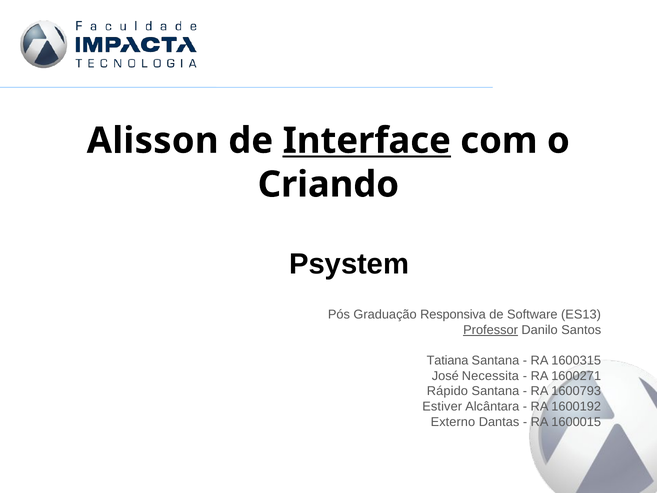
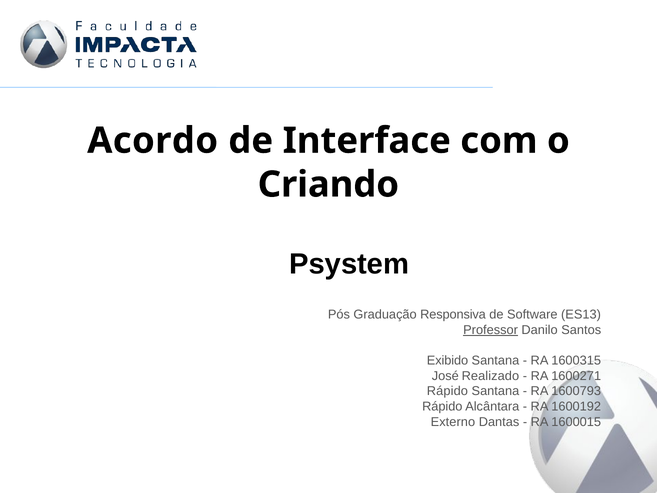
Alisson: Alisson -> Acordo (153, 141)
Interface underline: present -> none (367, 141)
Tatiana: Tatiana -> Exibido (448, 360)
Necessita: Necessita -> Realizado (490, 376)
Estiver: Estiver -> Rápido (442, 406)
